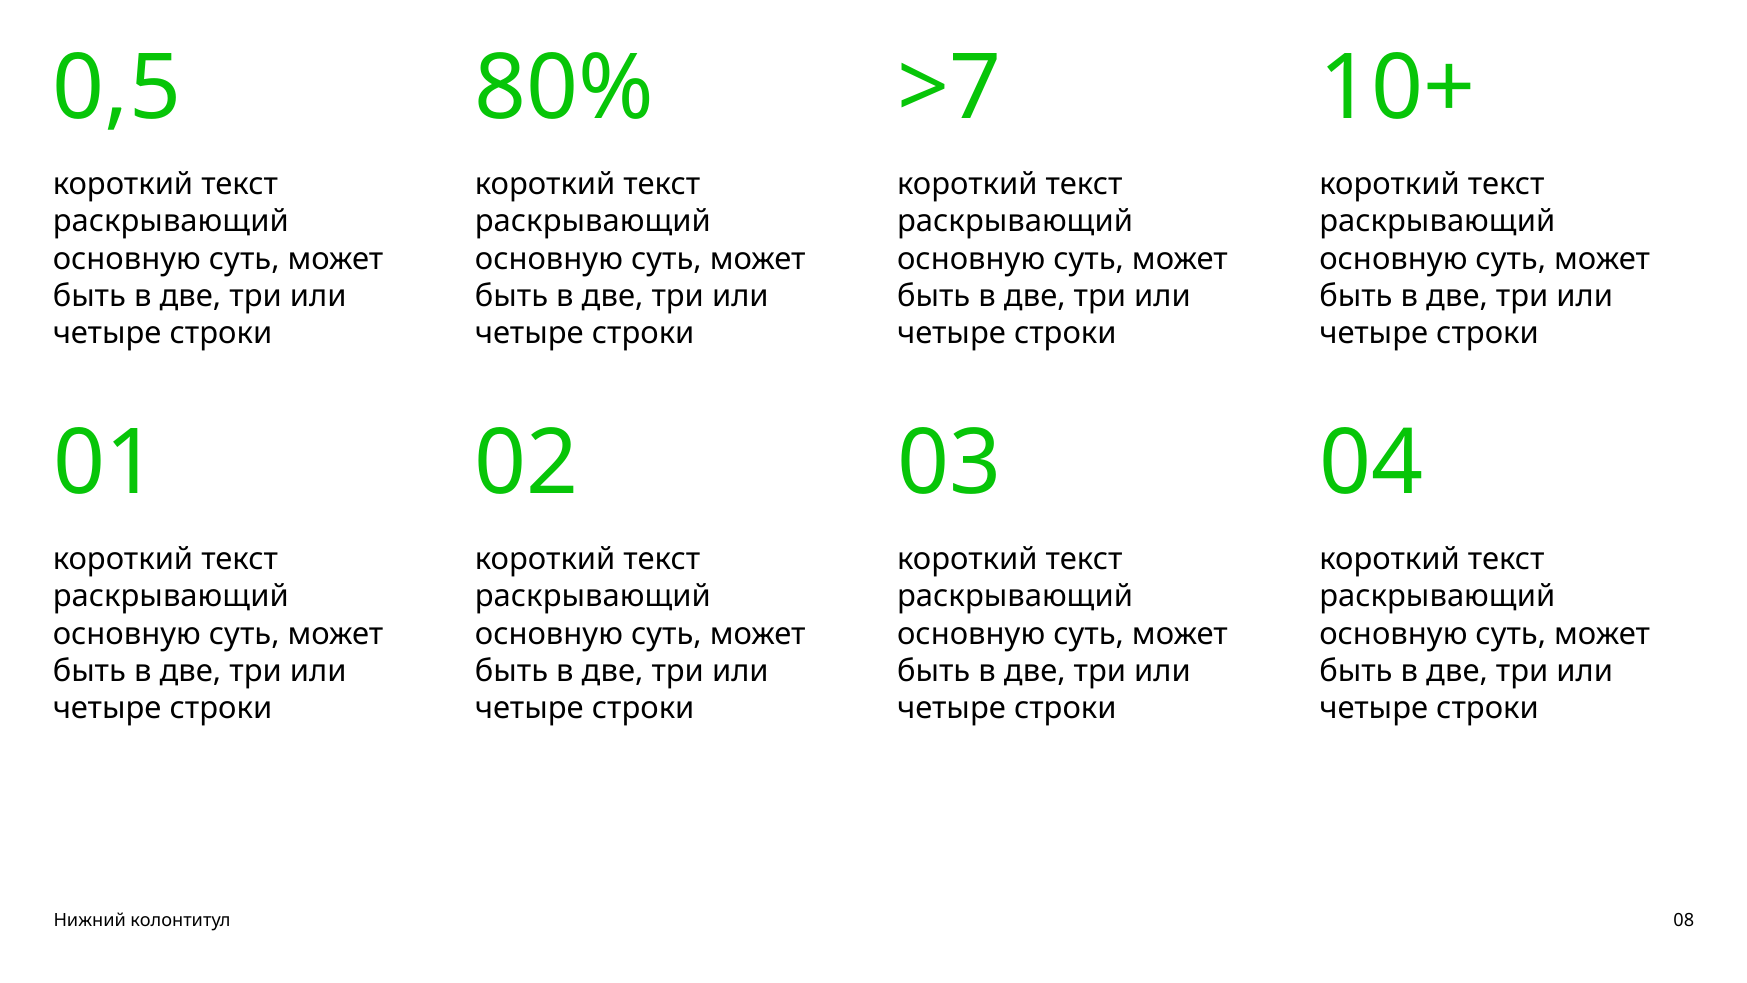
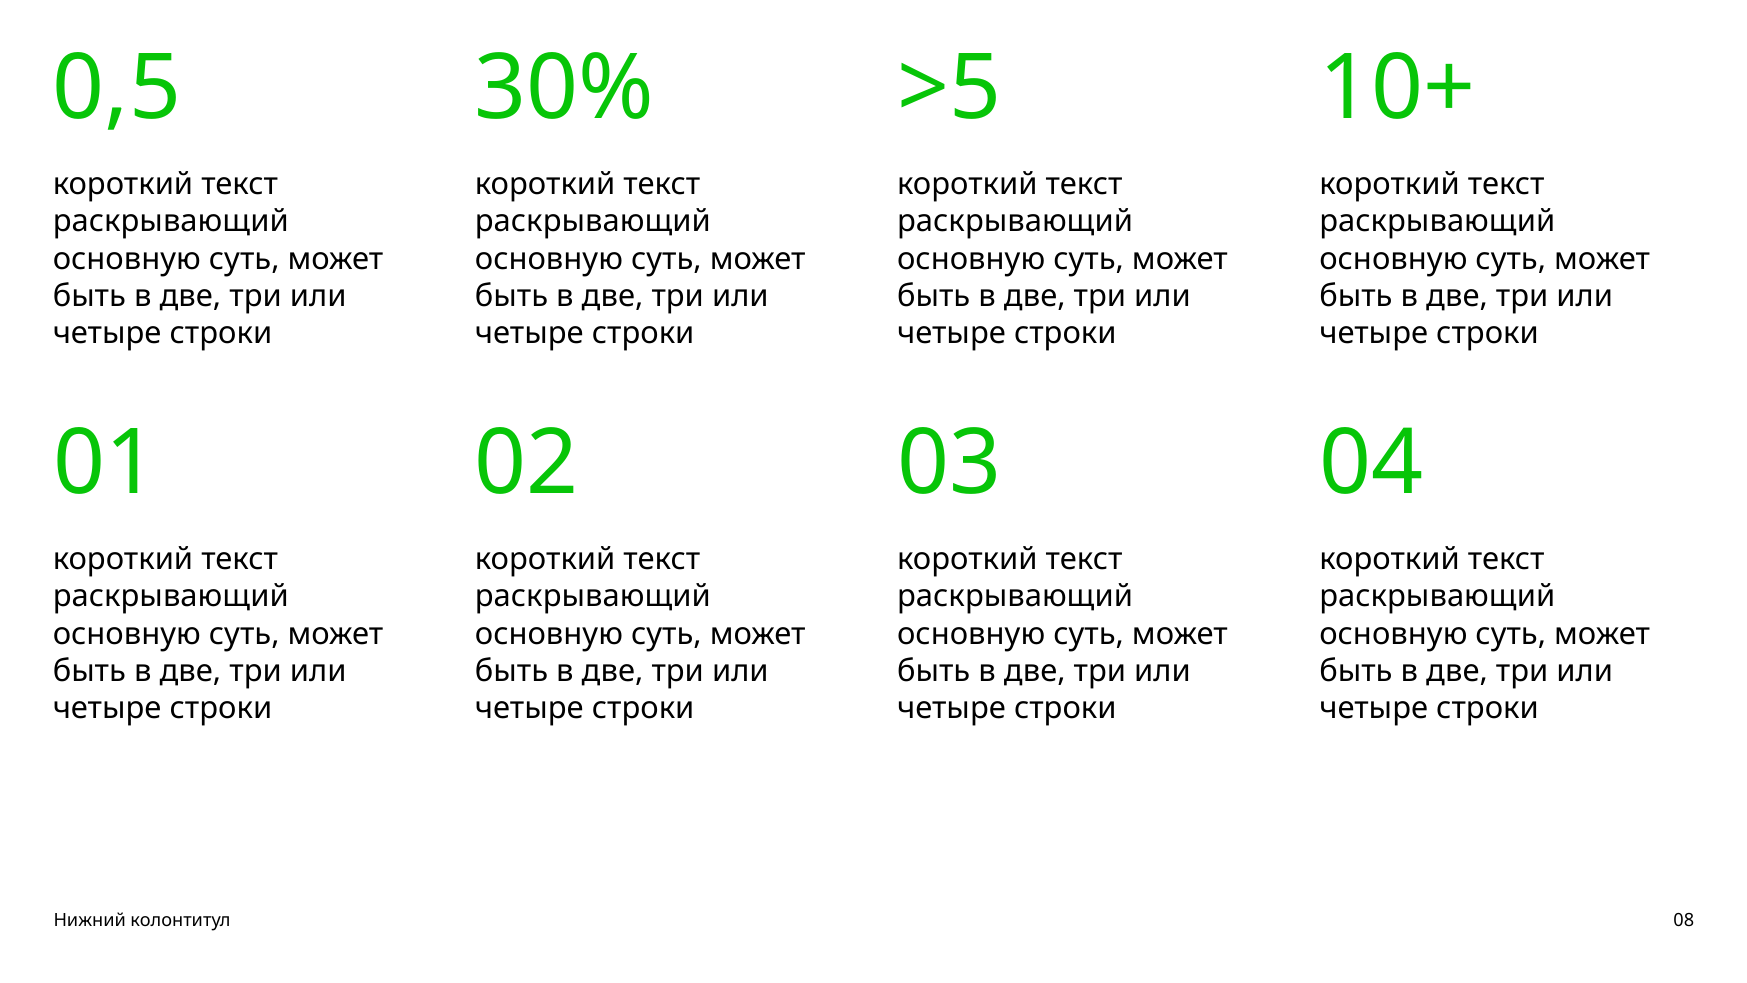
80%: 80% -> 30% (565, 88)
>7: >7 -> >5 (949, 88)
